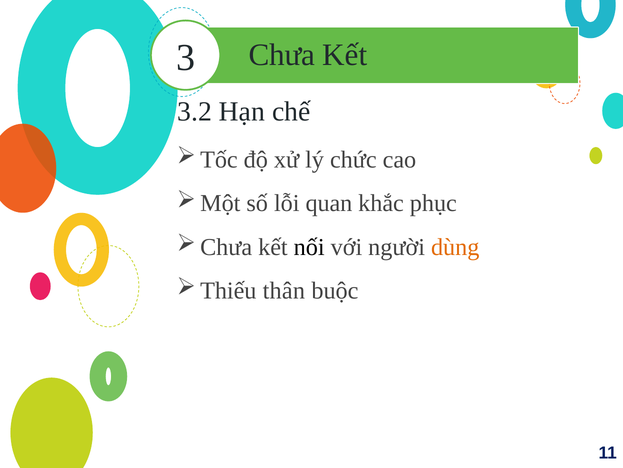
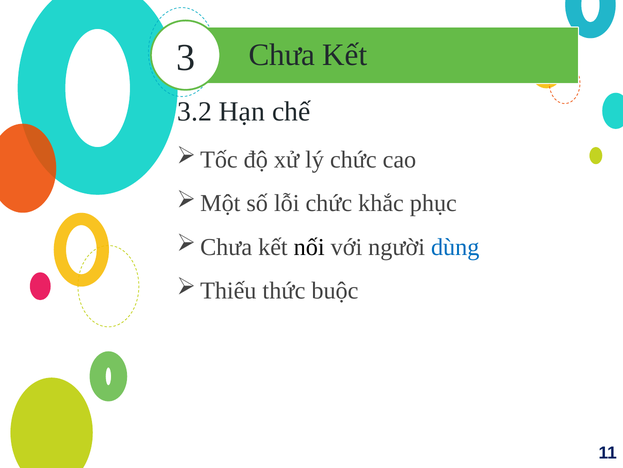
lỗi quan: quan -> chức (329, 203)
dùng colour: orange -> blue (455, 247)
thân: thân -> thức (284, 290)
